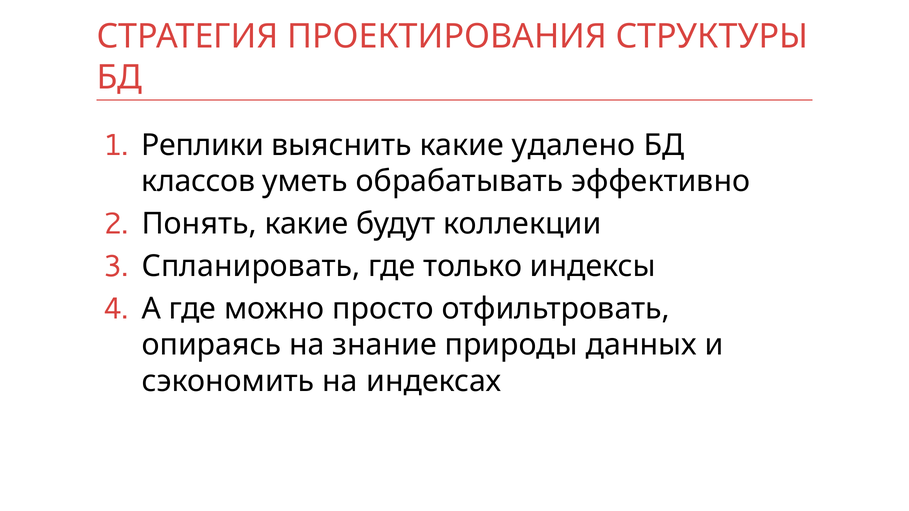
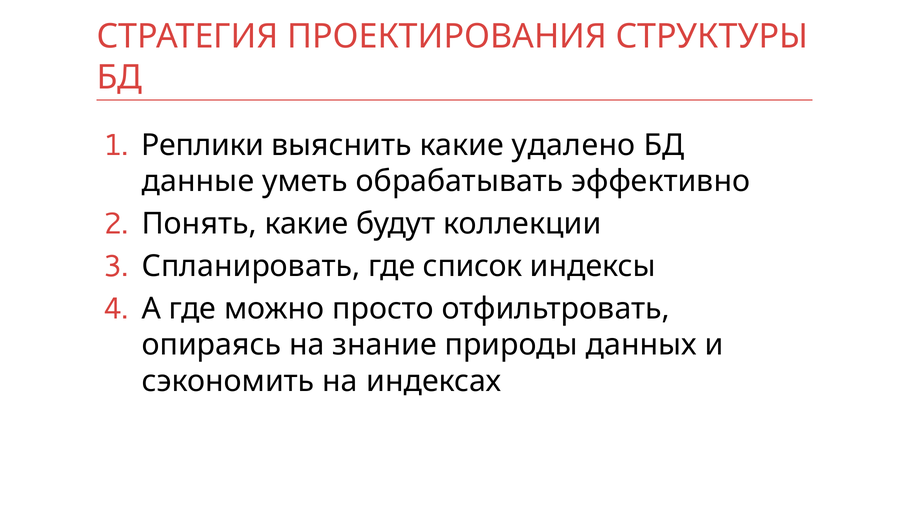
классов: классов -> данные (198, 182)
только: только -> список (473, 266)
